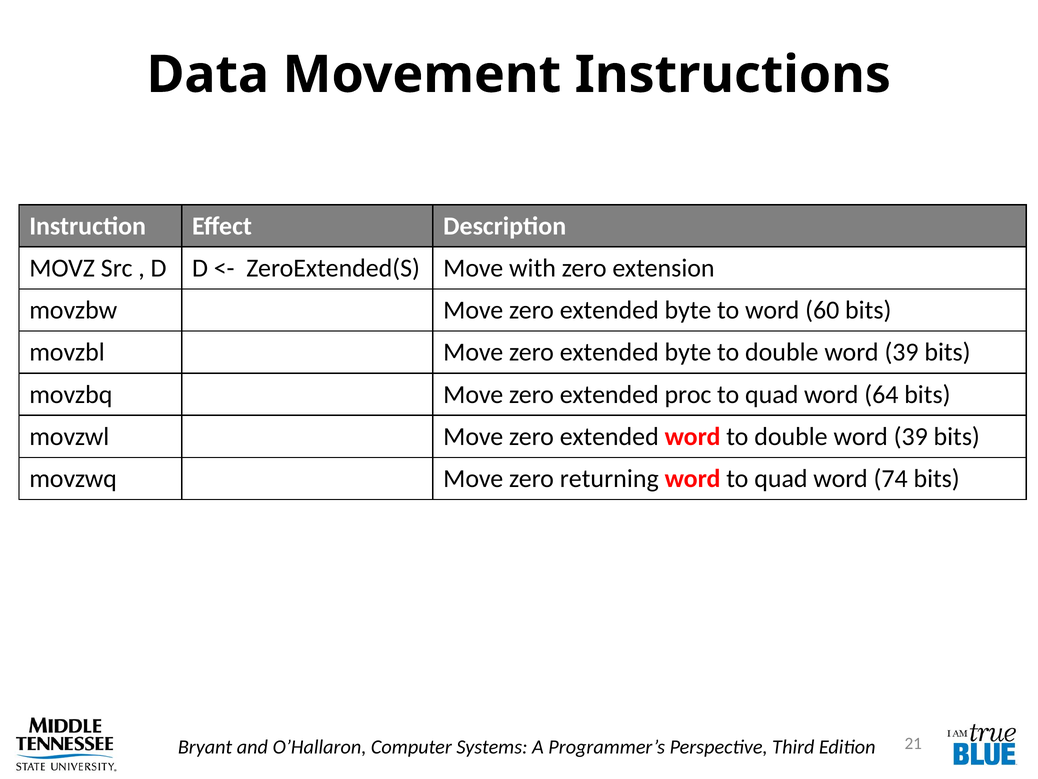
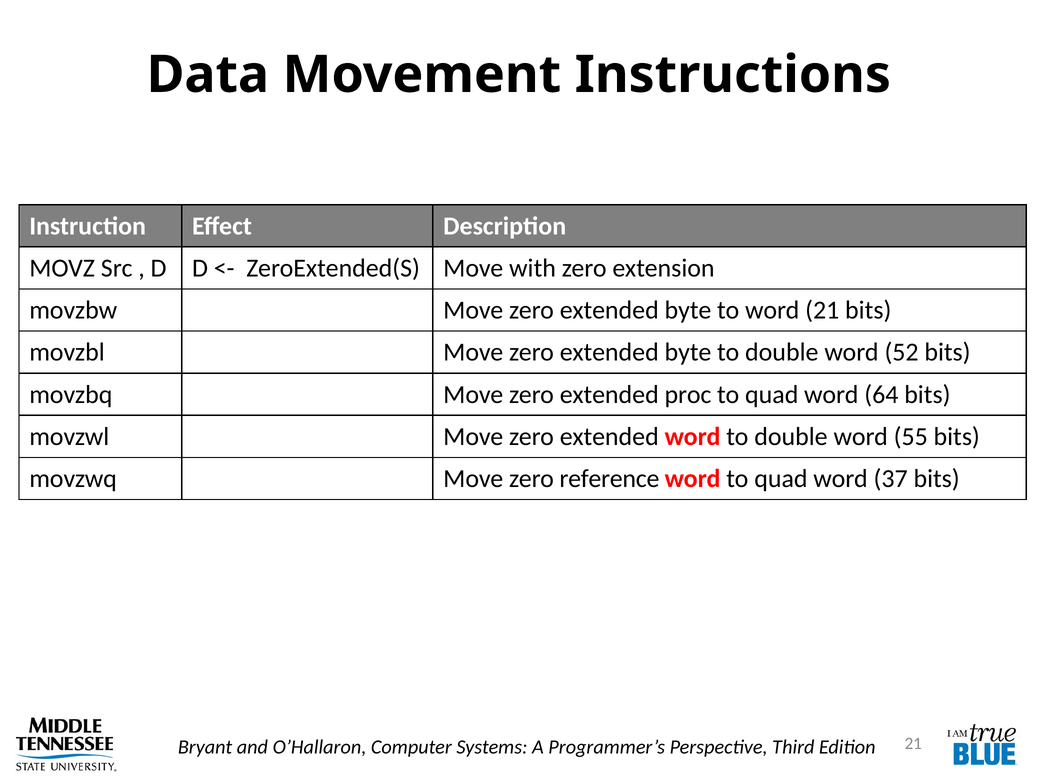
word 60: 60 -> 21 (822, 310)
39: 39 -> 52 (902, 352)
39: 39 -> 55 (911, 436)
returning: returning -> reference (609, 478)
74: 74 -> 37 (891, 478)
